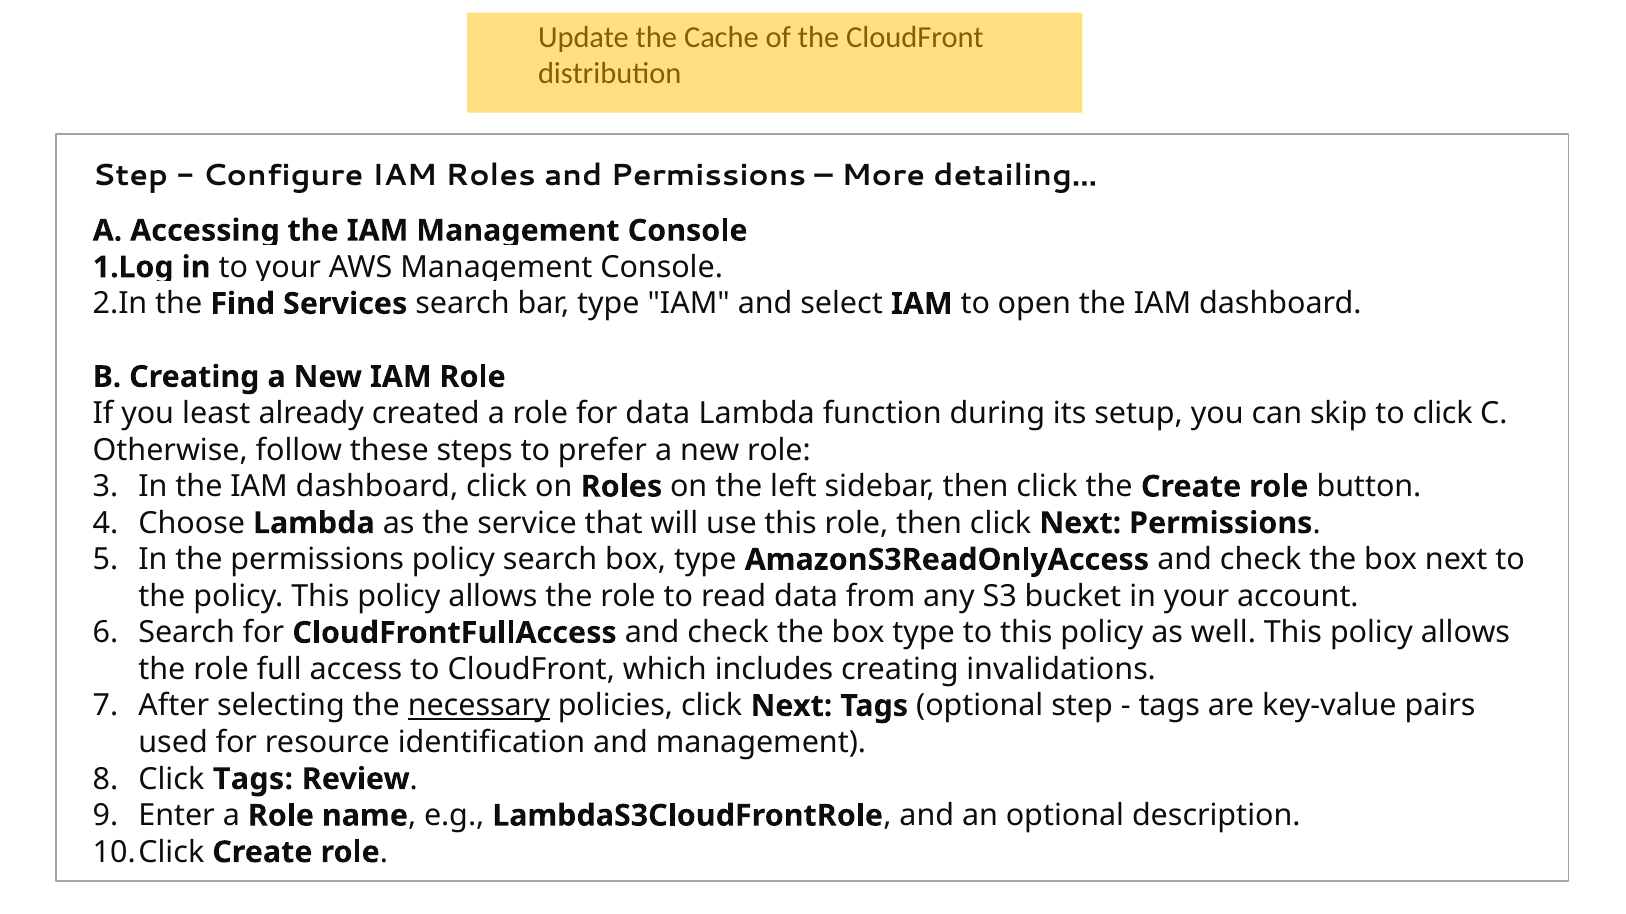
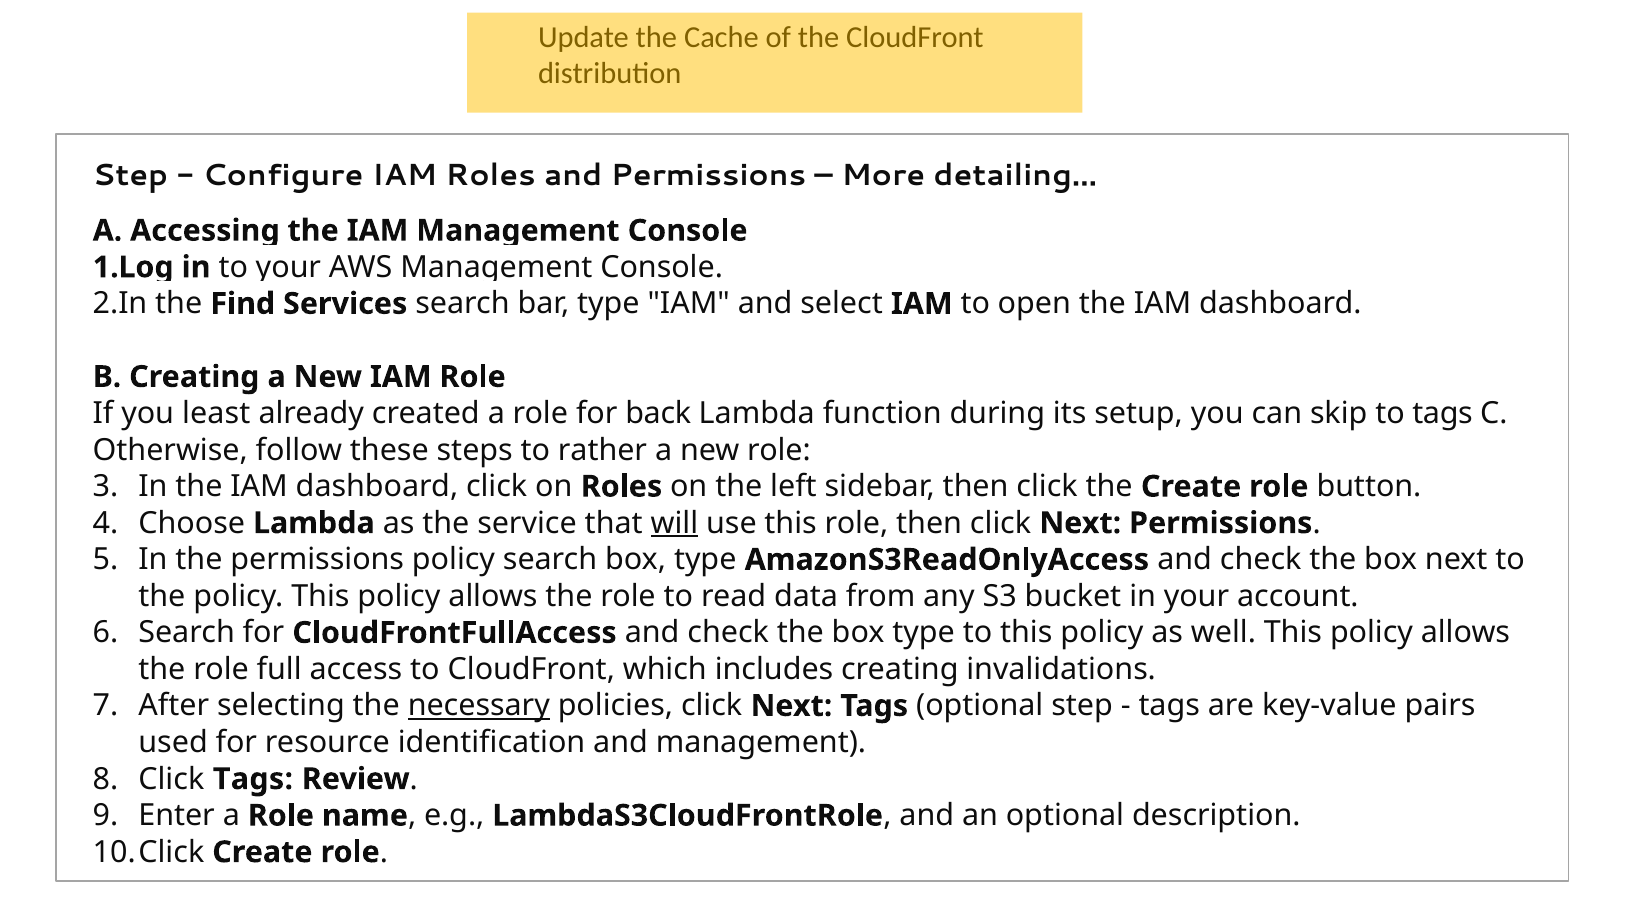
for data: data -> back (658, 414)
to click: click -> tags (1443, 414)
prefer: prefer -> rather (602, 450)
will underline: none -> present (674, 523)
